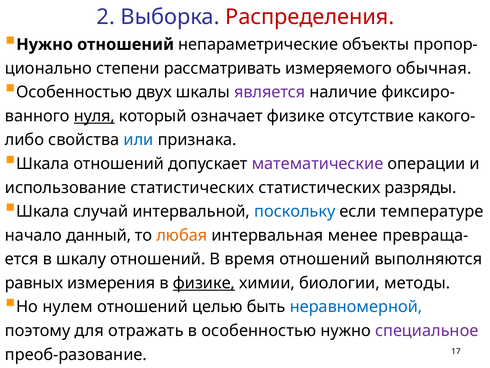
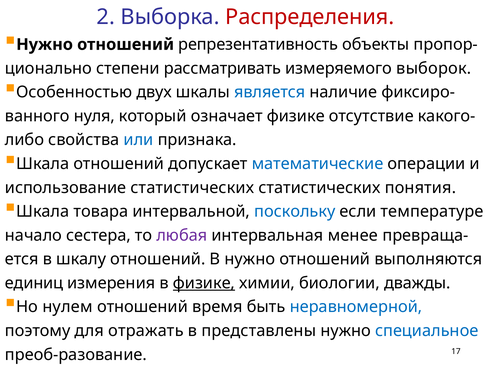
непараметрические: непараметрические -> репрезентативность (258, 44)
обычная: обычная -> выборок (434, 68)
является colour: purple -> blue (270, 92)
нуля underline: present -> none (94, 116)
математические colour: purple -> blue (318, 164)
разряды: разряды -> понятия (420, 187)
случай: случай -> товара (101, 211)
данный: данный -> сестера (98, 235)
любая colour: orange -> purple (182, 235)
В время: время -> нужно (250, 259)
равных: равных -> единиц (34, 283)
методы: методы -> дважды (417, 283)
целью: целью -> время (217, 306)
в особенностью: особенностью -> представлены (259, 330)
специальное colour: purple -> blue (427, 330)
